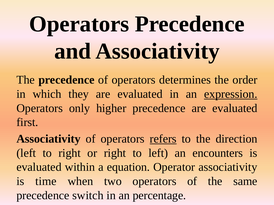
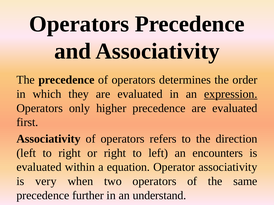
refers underline: present -> none (163, 139)
time: time -> very (46, 182)
switch: switch -> further (88, 196)
percentage: percentage -> understand (159, 196)
